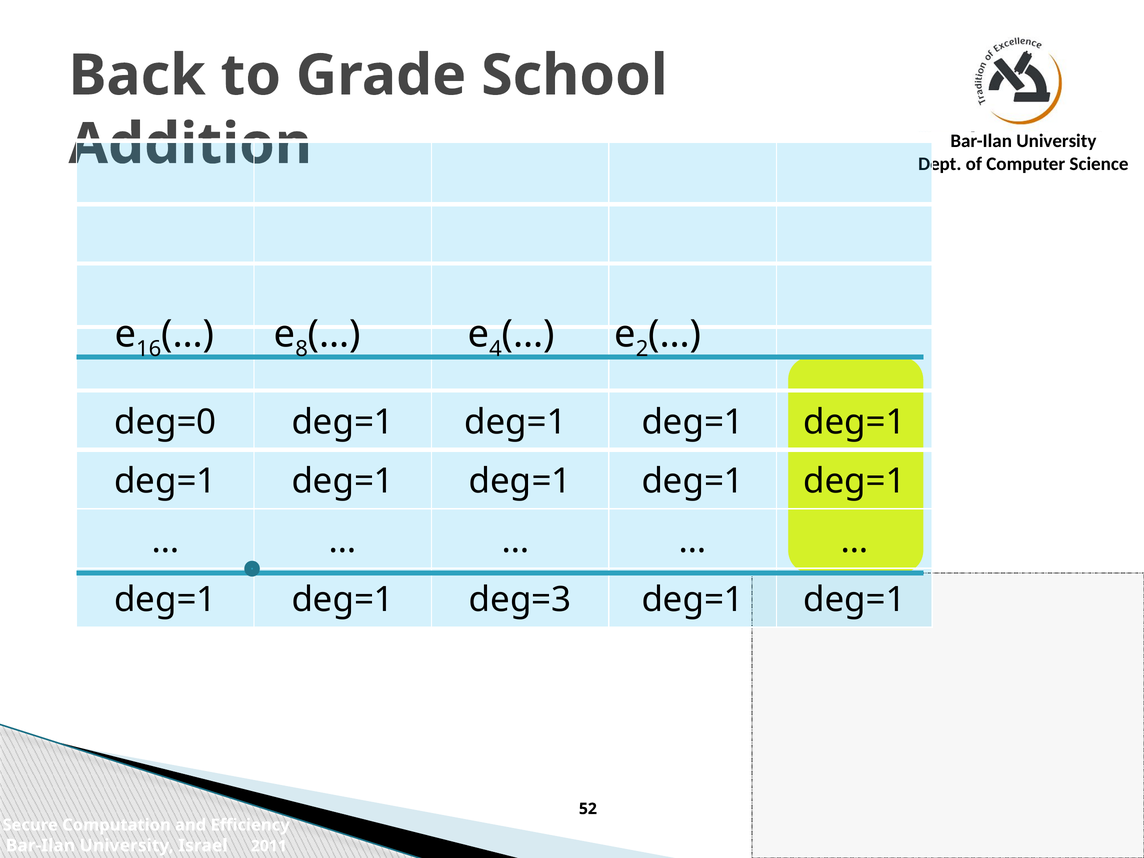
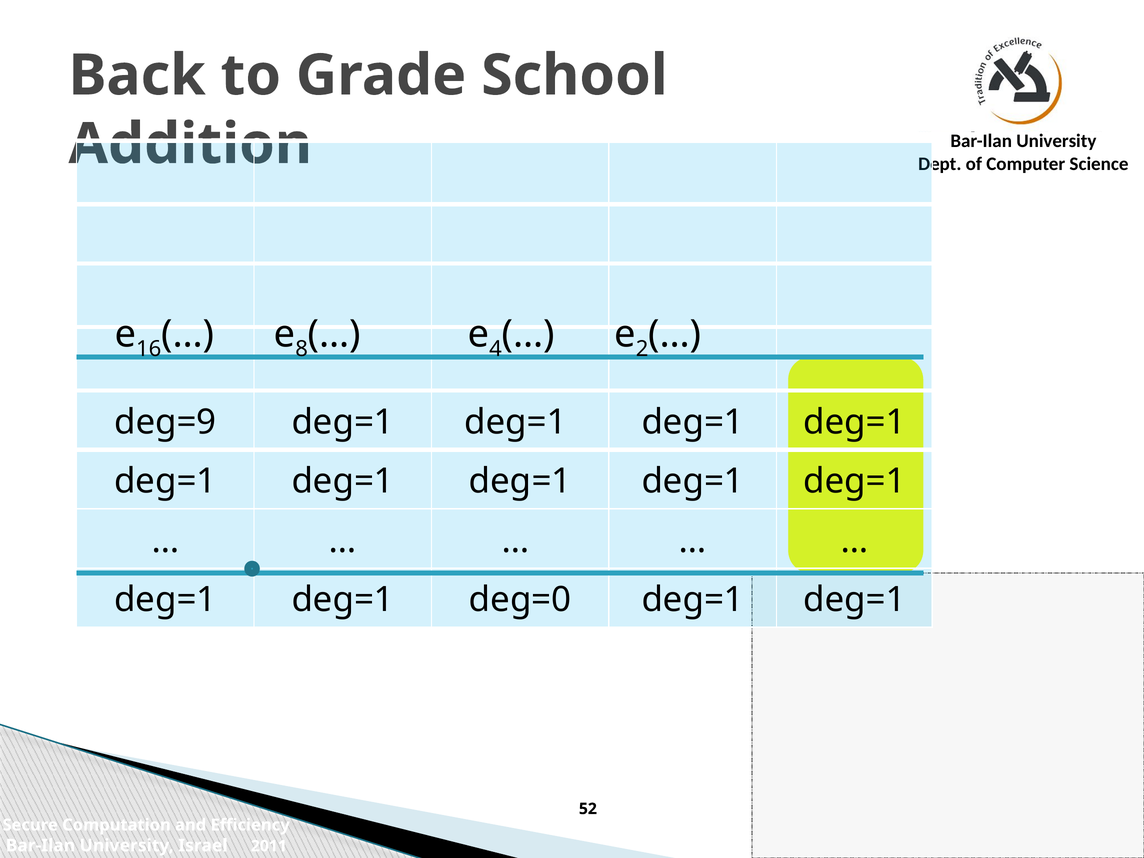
deg=0: deg=0 -> deg=9 (165, 422)
deg=3: deg=3 -> deg=0 (520, 600)
